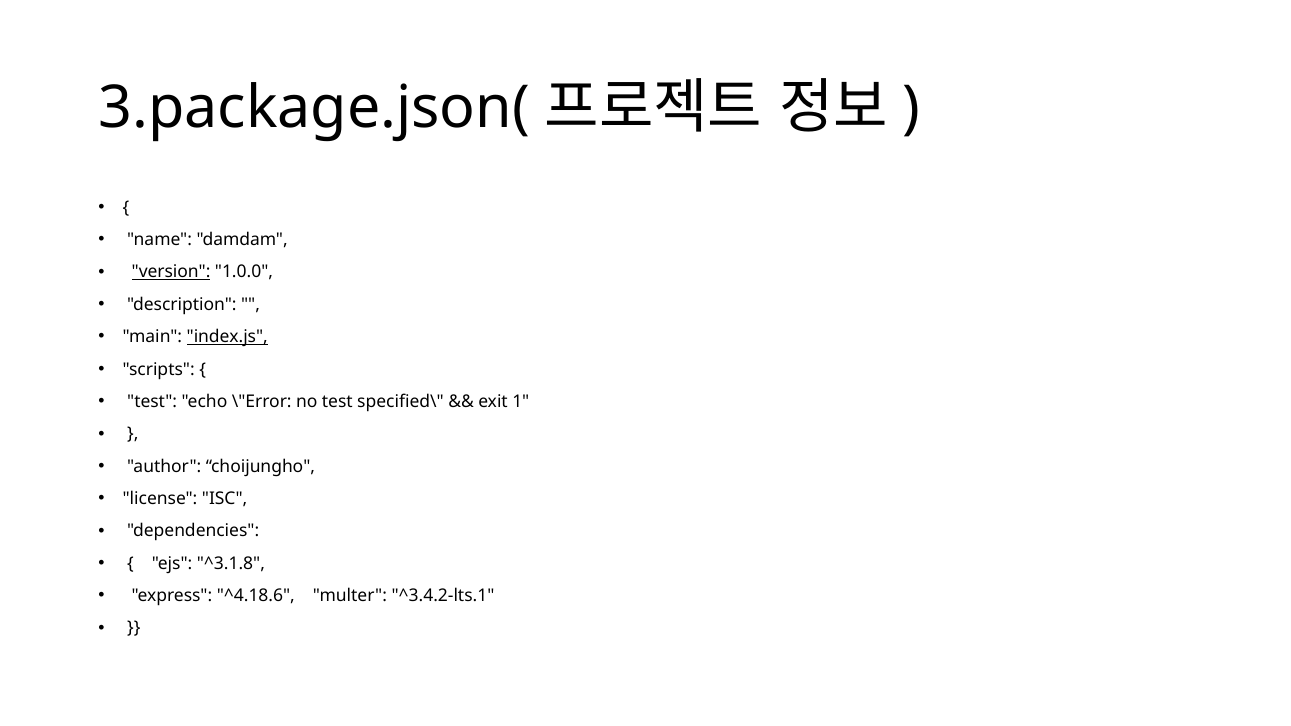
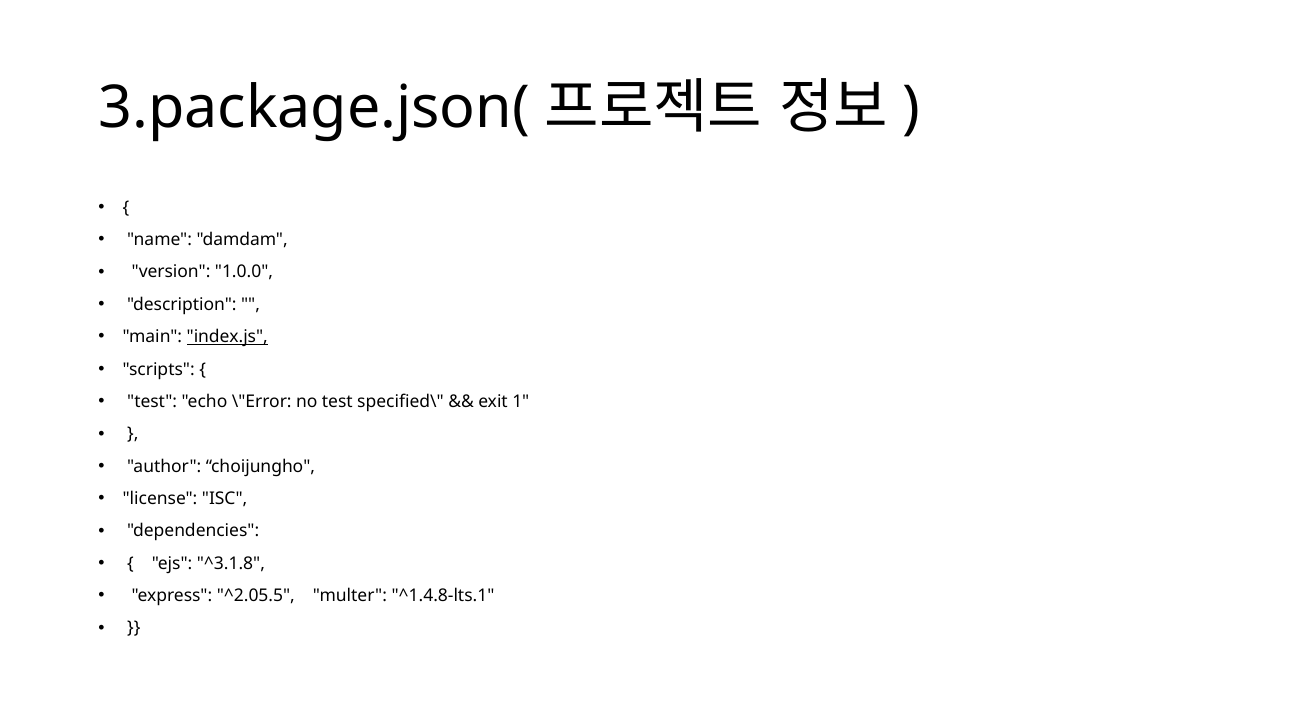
version underline: present -> none (171, 272)
^4.18.6: ^4.18.6 -> ^2.05.5 (256, 596)
^3.4.2-lts.1: ^3.4.2-lts.1 -> ^1.4.8-lts.1 (443, 596)
